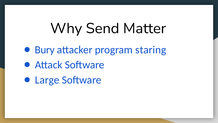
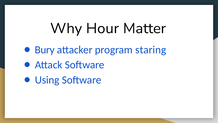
Send: Send -> Hour (102, 28)
Large: Large -> Using (47, 80)
